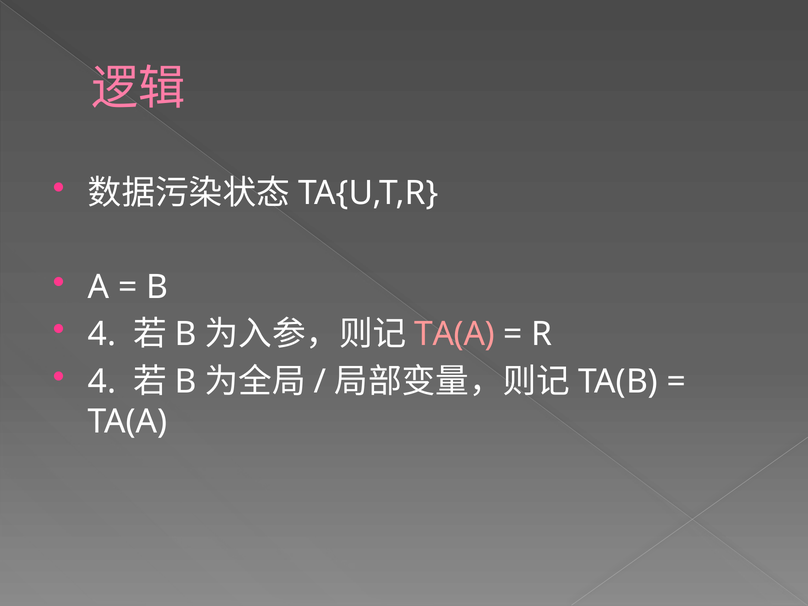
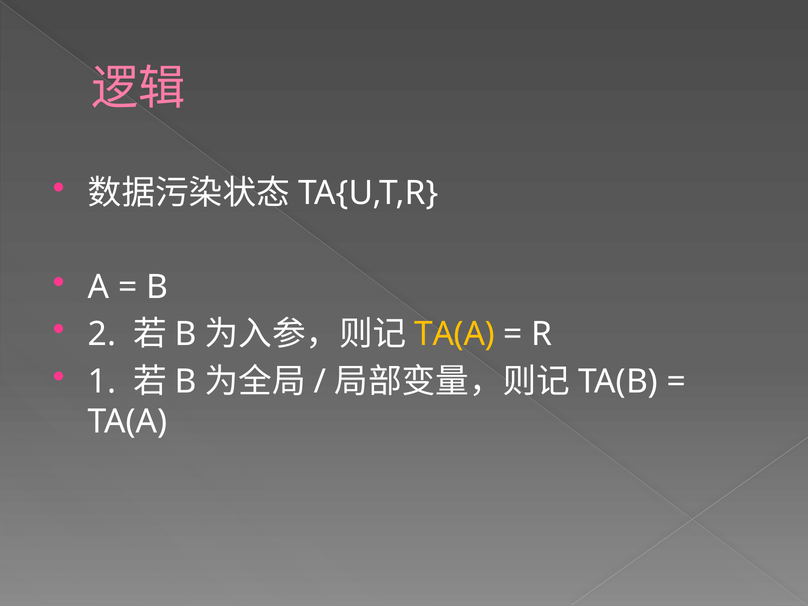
4: 4 -> 2 (102, 334)
TA(A colour: pink -> yellow (455, 334)
4: 4 -> 1 (102, 381)
